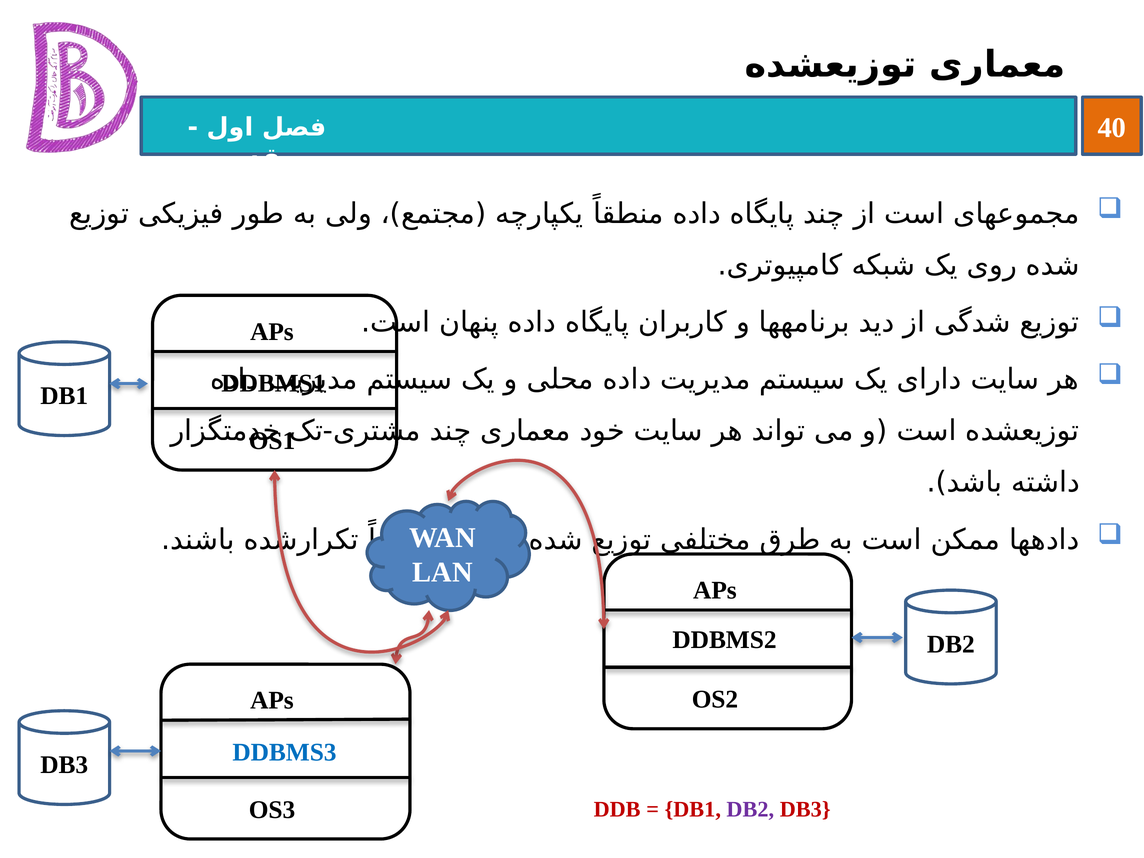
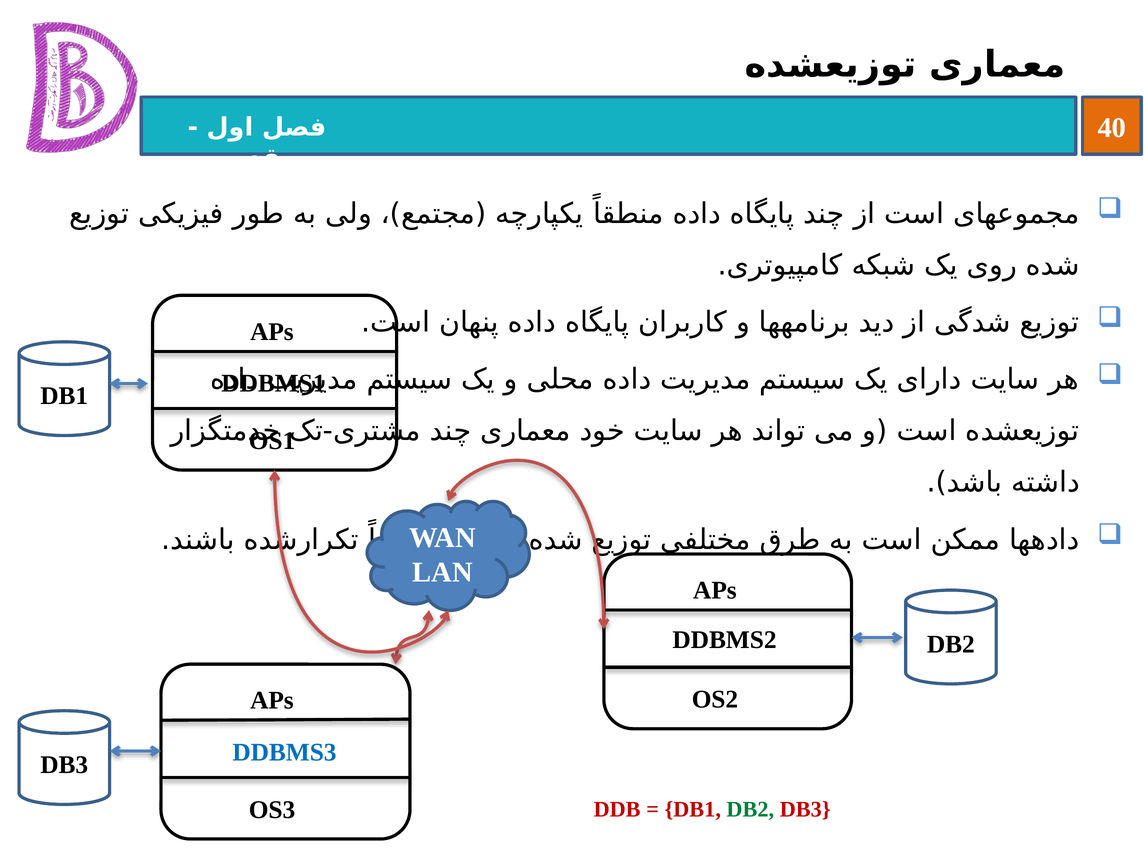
DB2 colour: purple -> green (750, 809)
